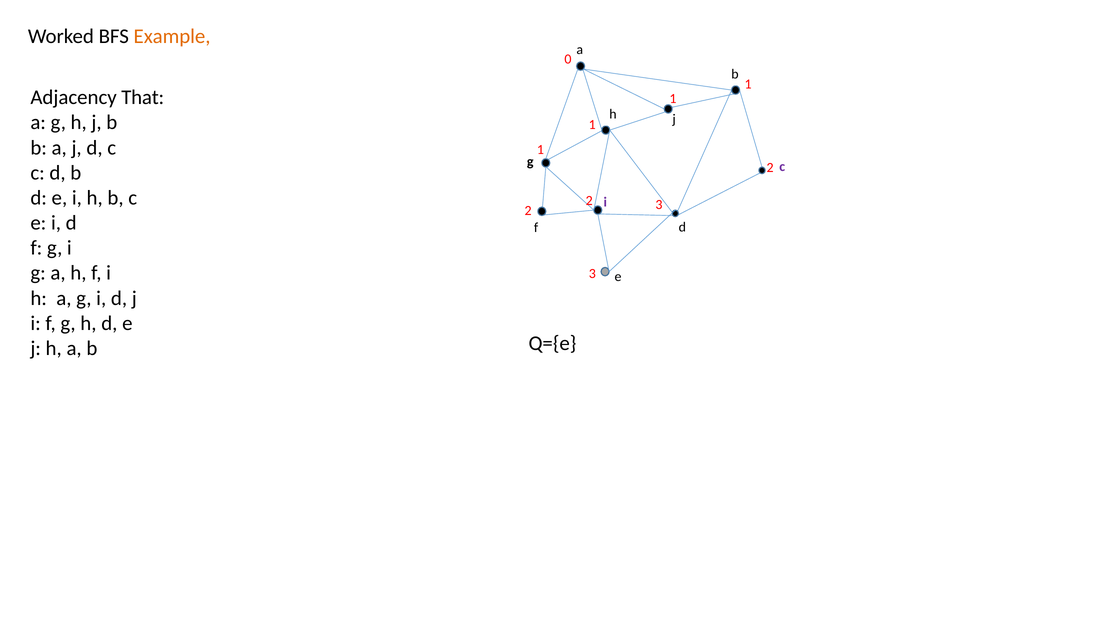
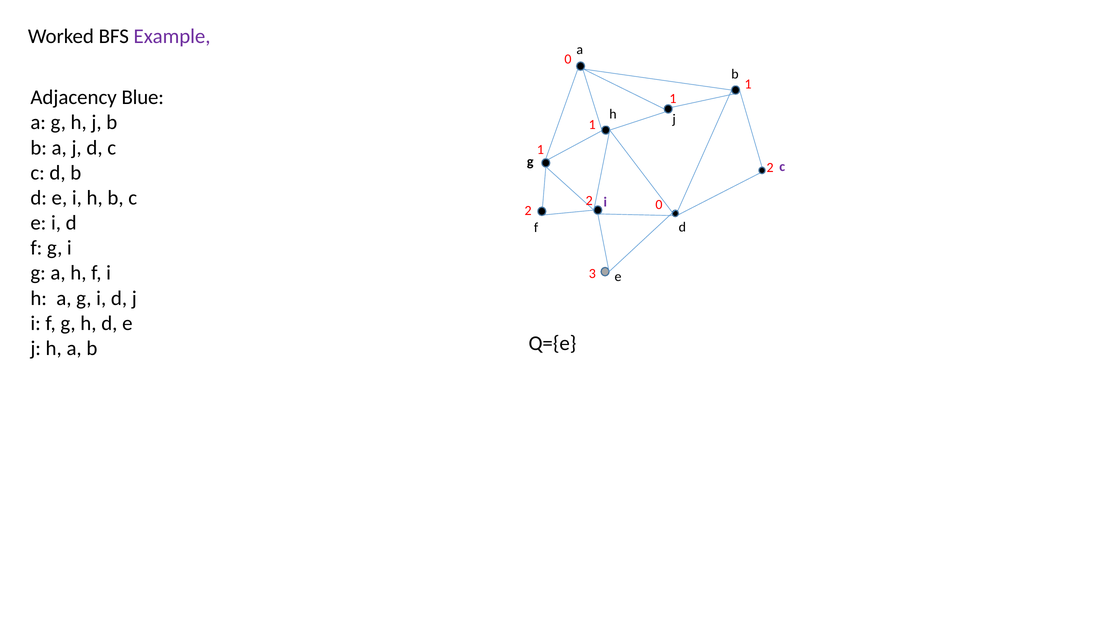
Example colour: orange -> purple (172, 36)
That: That -> Blue (143, 97)
3: 3 -> 0 (659, 205)
